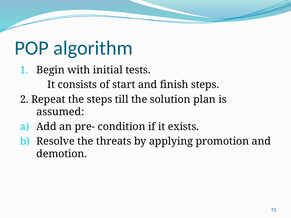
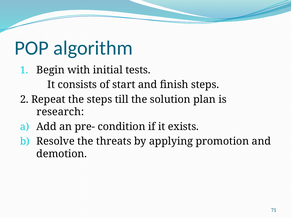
assumed: assumed -> research (60, 112)
